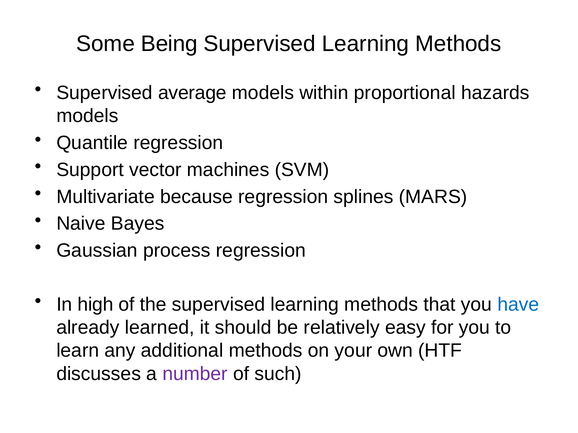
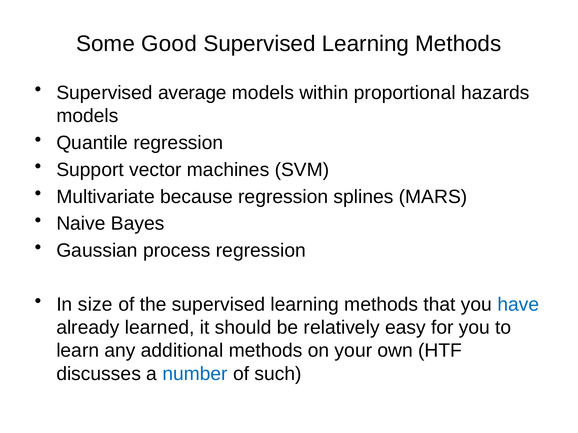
Being: Being -> Good (169, 44)
high: high -> size (95, 305)
number colour: purple -> blue (195, 374)
